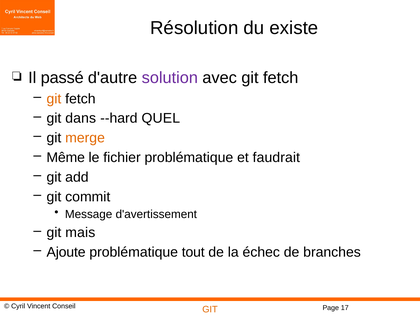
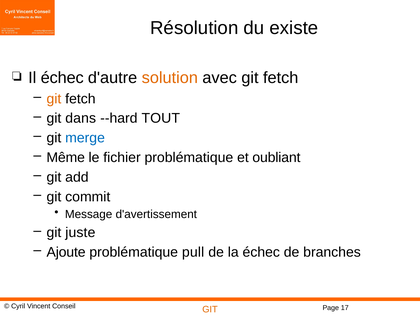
Il passé: passé -> échec (62, 78)
solution colour: purple -> orange (170, 78)
QUEL: QUEL -> TOUT (161, 118)
merge colour: orange -> blue (85, 138)
faudrait: faudrait -> oubliant (276, 158)
mais: mais -> juste (80, 233)
tout: tout -> pull (193, 252)
